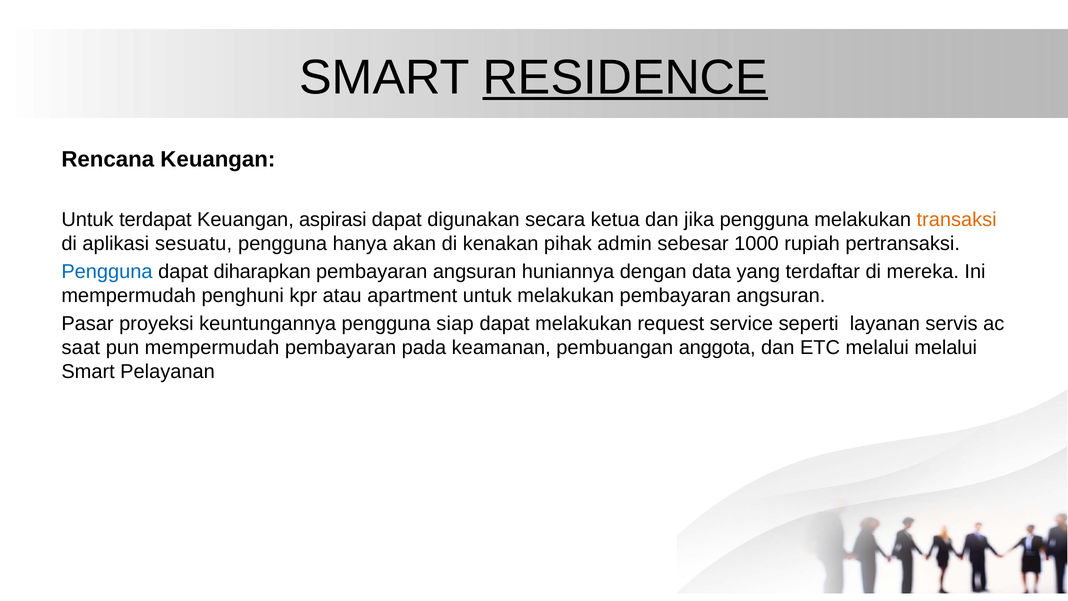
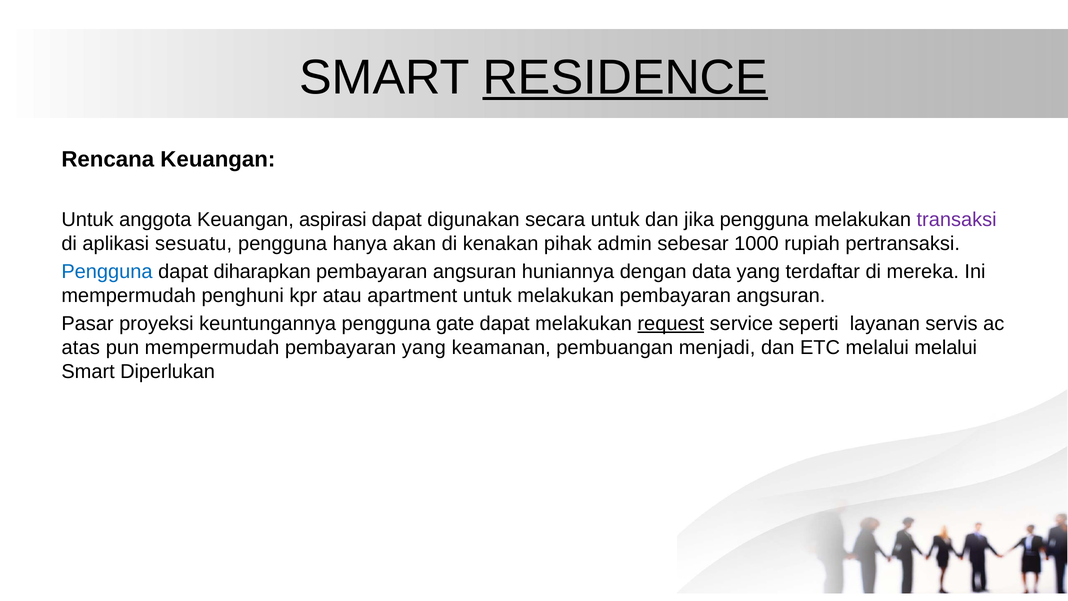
terdapat: terdapat -> anggota (155, 219)
secara ketua: ketua -> untuk (615, 219)
transaksi colour: orange -> purple (957, 219)
siap: siap -> gate (455, 324)
request underline: none -> present (671, 324)
saat: saat -> atas (81, 348)
pembayaran pada: pada -> yang (424, 348)
anggota: anggota -> menjadi (717, 348)
Pelayanan: Pelayanan -> Diperlukan (168, 372)
